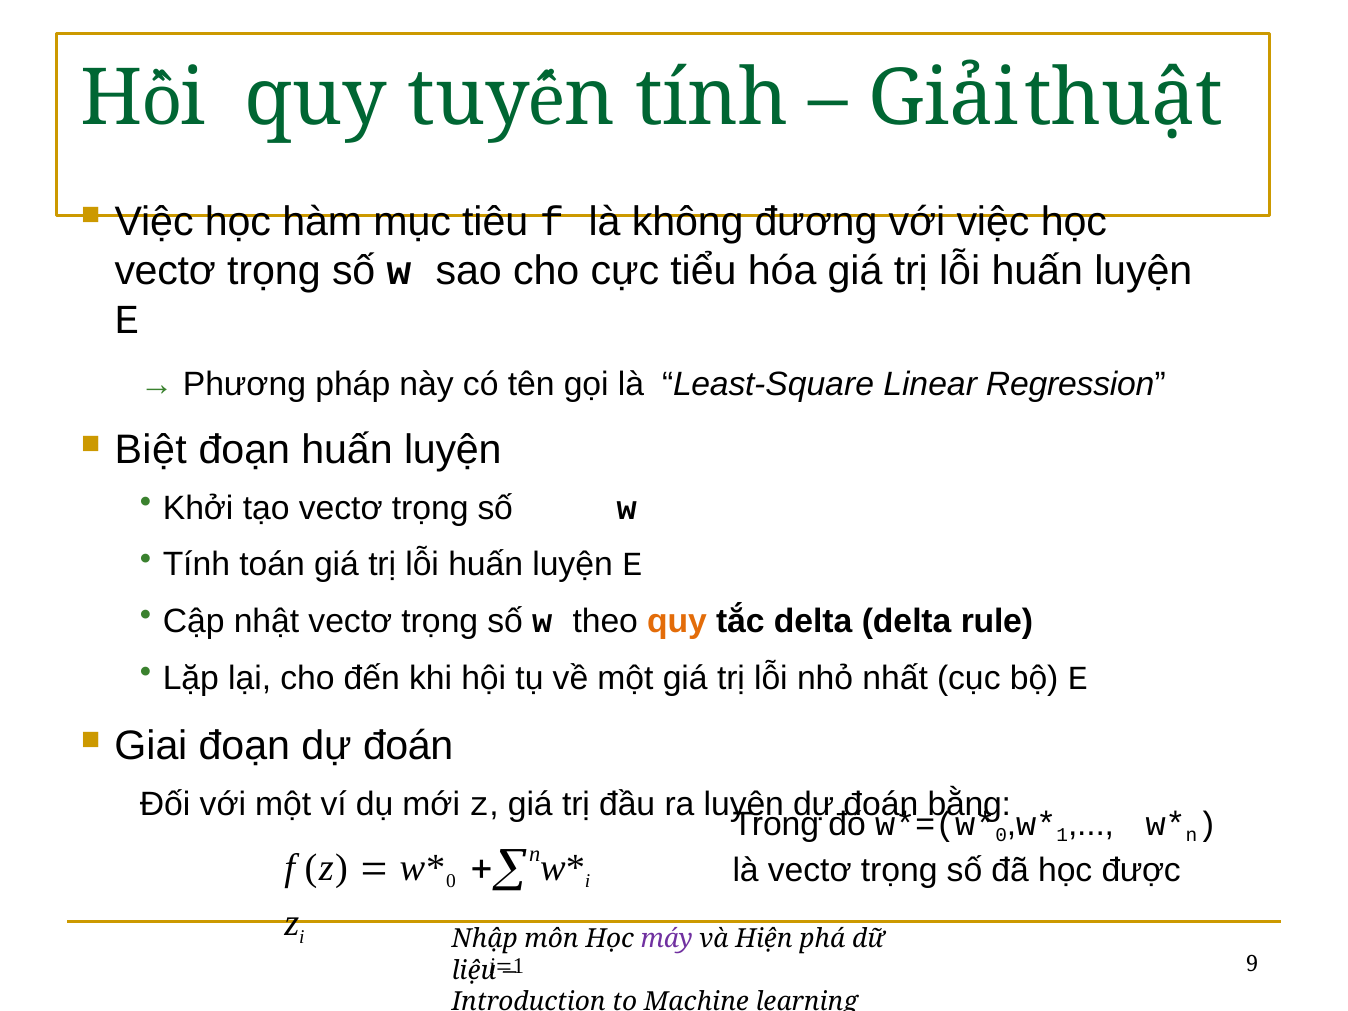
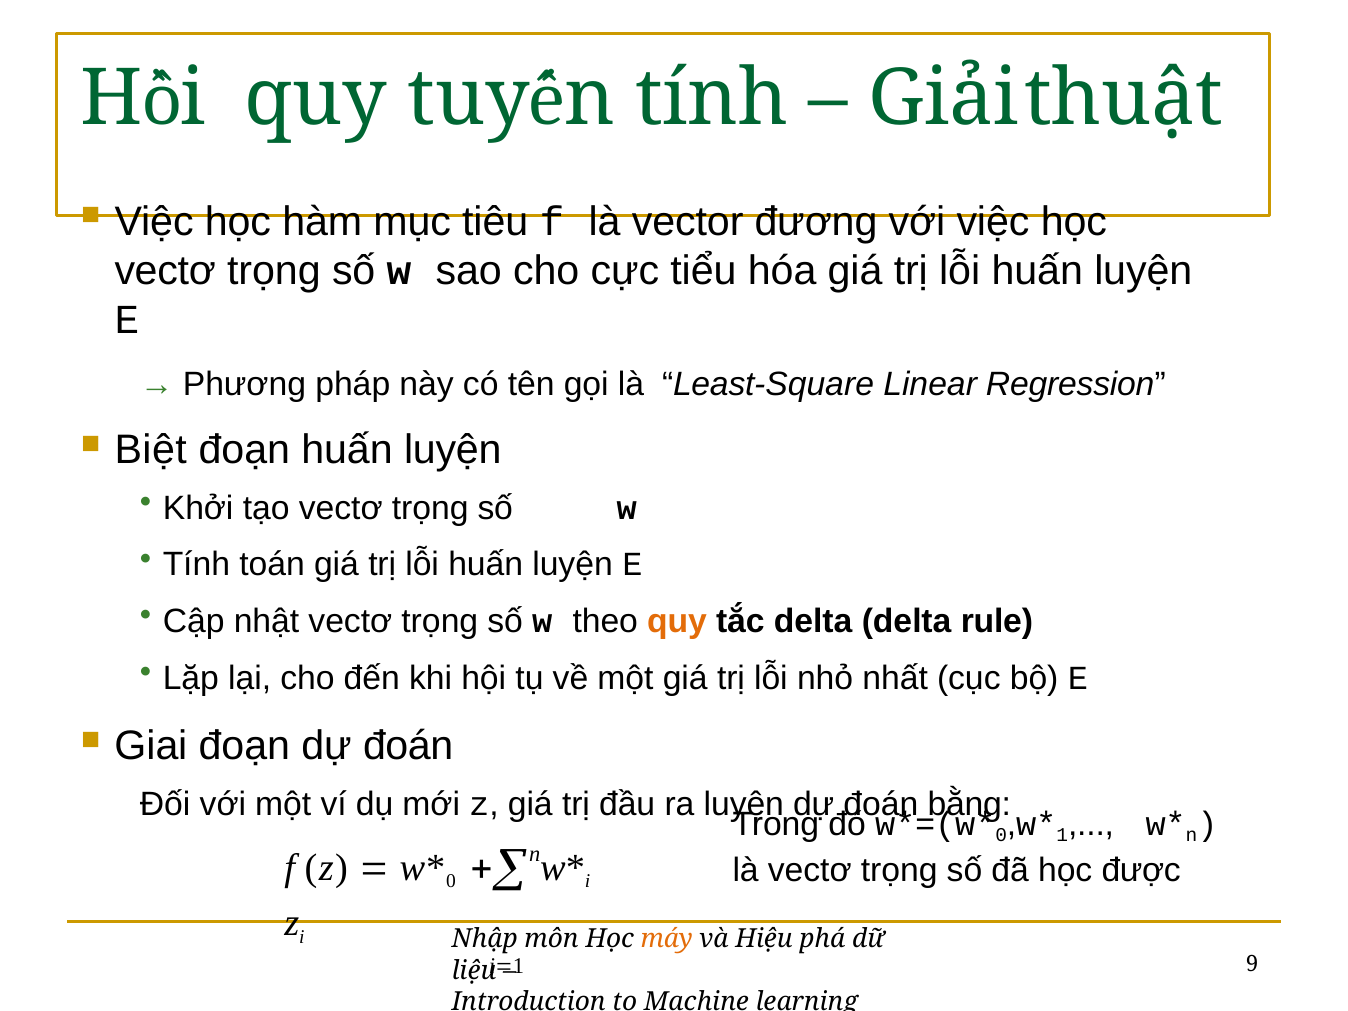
không: không -> vector (688, 221)
máy colour: purple -> orange (667, 939)
Hiện: Hiện -> Hiệu (764, 939)
